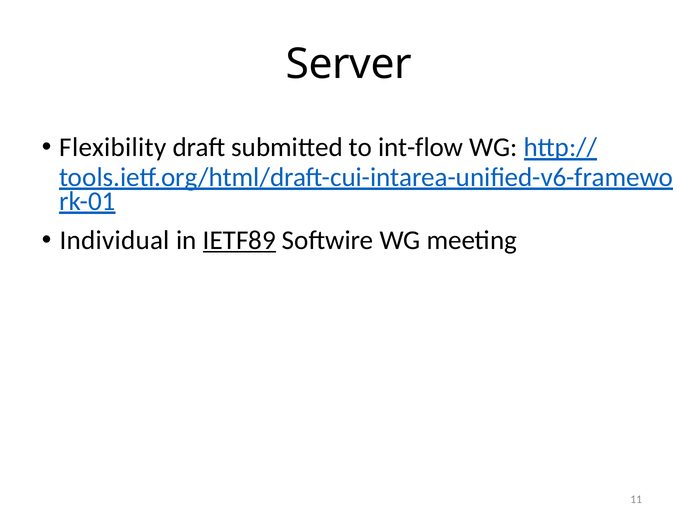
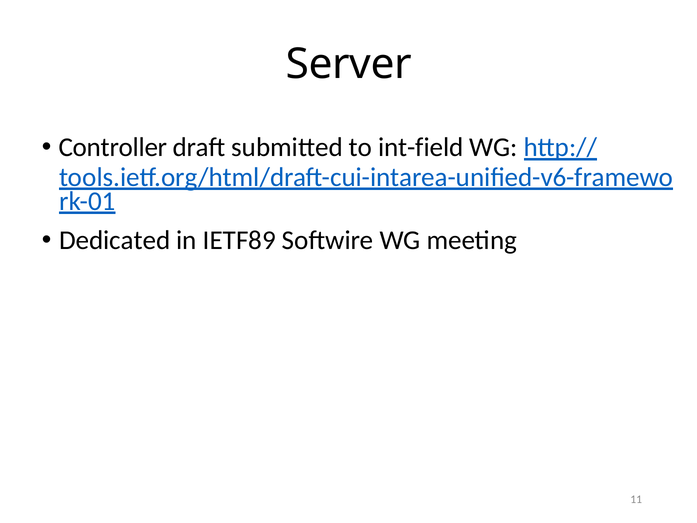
Flexibility: Flexibility -> Controller (113, 147)
int-flow: int-flow -> int-field (421, 147)
Individual: Individual -> Dedicated (115, 240)
IETF89 underline: present -> none (239, 240)
